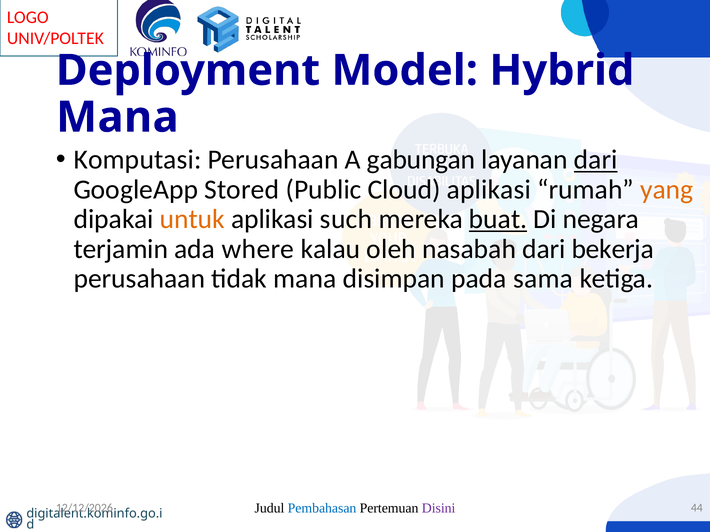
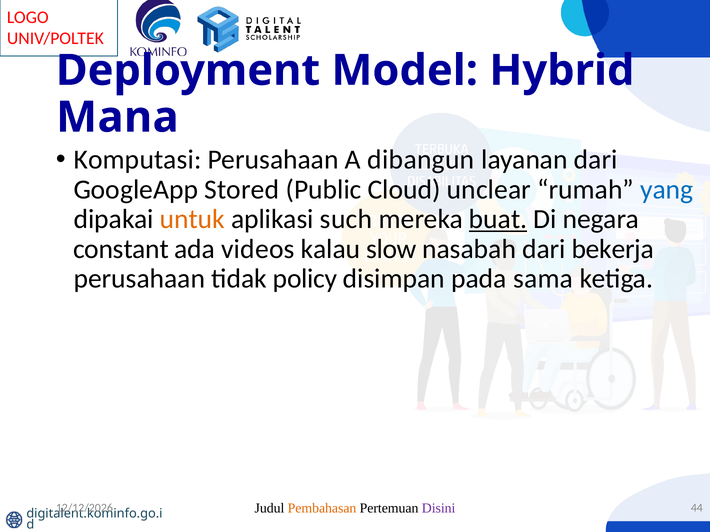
gabungan: gabungan -> dibangun (421, 160)
dari underline: present -> none (596, 160)
Cloud aplikasi: aplikasi -> unclear (489, 190)
yang colour: orange -> blue (667, 190)
terjamin: terjamin -> constant (121, 249)
where: where -> videos (258, 249)
oleh: oleh -> slow (391, 249)
tidak mana: mana -> policy (305, 279)
Pembahasan colour: blue -> orange (322, 509)
